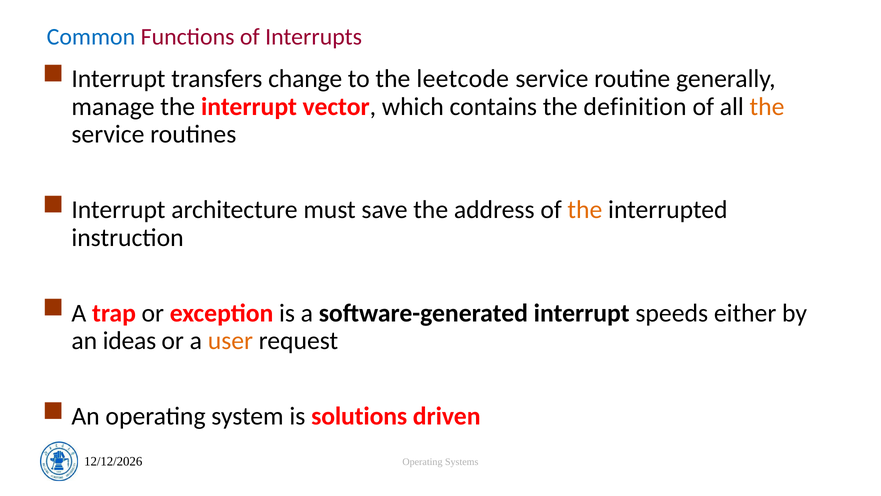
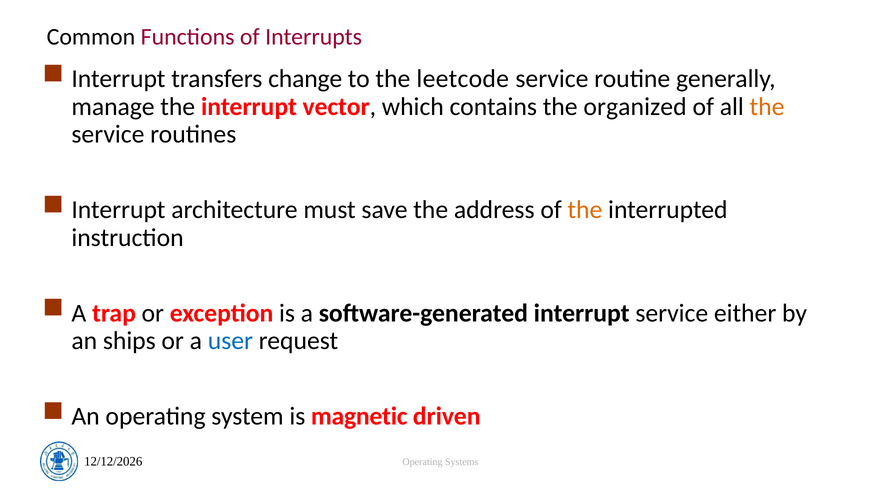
Common colour: blue -> black (91, 37)
definition: definition -> organized (635, 107)
interrupt speeds: speeds -> service (672, 313)
ideas: ideas -> ships (129, 341)
user colour: orange -> blue (230, 341)
solutions: solutions -> magnetic (359, 416)
